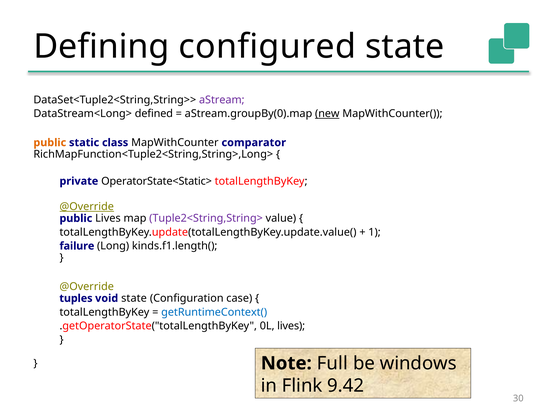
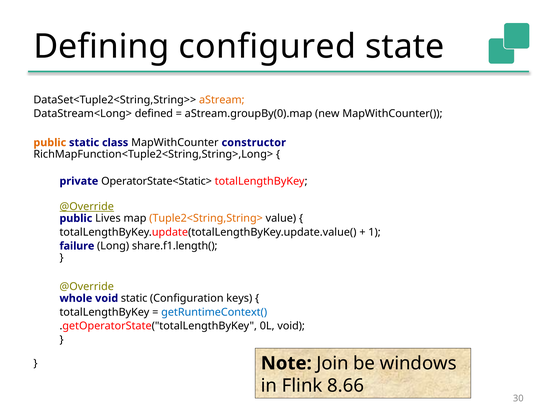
aStream colour: purple -> orange (222, 100)
new underline: present -> none (327, 114)
comparator: comparator -> constructor (254, 143)
Tuple2<String,String> colour: purple -> orange (206, 218)
kinds.f1.length(: kinds.f1.length( -> share.f1.length( (175, 246)
tuples: tuples -> whole (76, 298)
void state: state -> static (134, 298)
case: case -> keys (239, 298)
0L lives: lives -> void (291, 326)
Full: Full -> Join (333, 363)
9.42: 9.42 -> 8.66 (346, 385)
